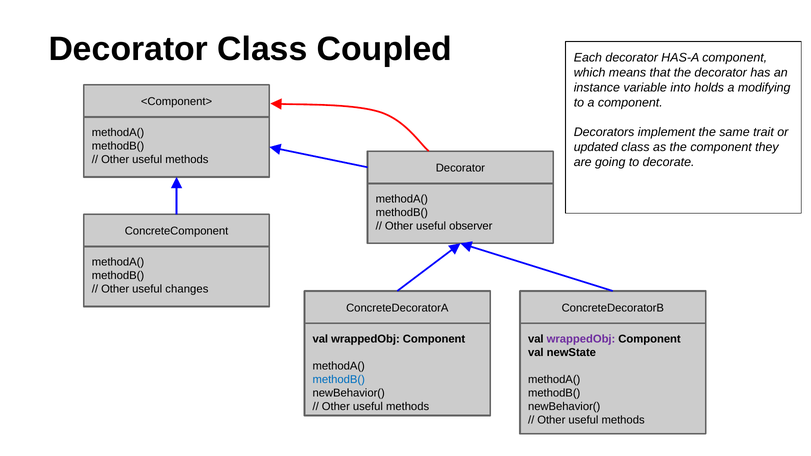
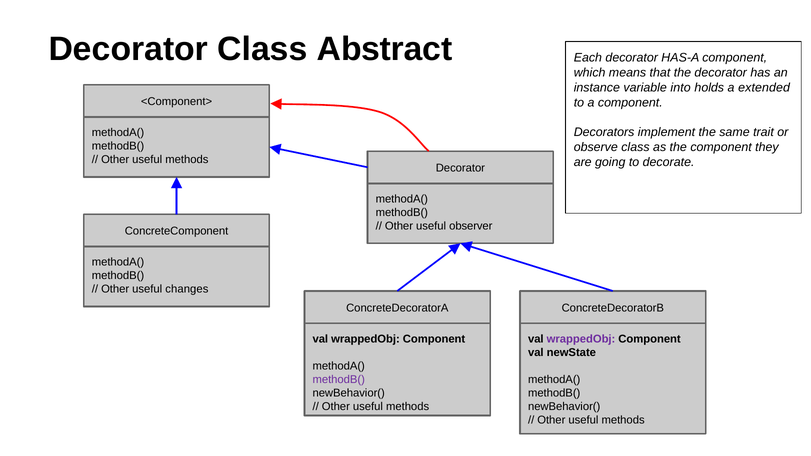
Coupled: Coupled -> Abstract (385, 49)
modifying: modifying -> extended (764, 88)
updated: updated -> observe (596, 147)
methodB( colour: blue -> purple (339, 380)
